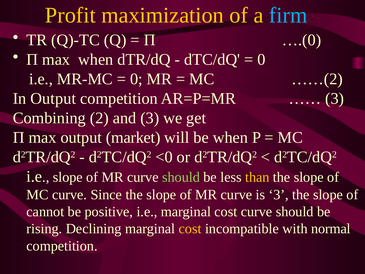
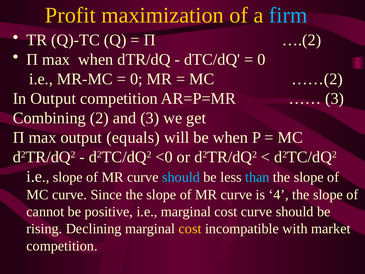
….(0: ….(0 -> ….(2 (302, 40)
market: market -> equals (133, 137)
should colour: light green -> light blue (181, 177)
than colour: yellow -> light blue (257, 177)
is 3: 3 -> 4 (279, 194)
normal: normal -> market (331, 229)
